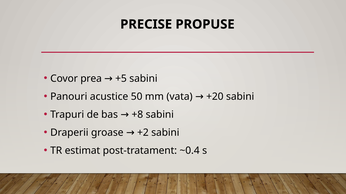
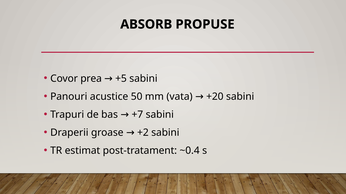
PRECISE: PRECISE -> ABSORB (146, 24)
+8: +8 -> +7 (137, 115)
